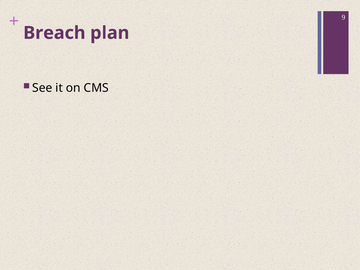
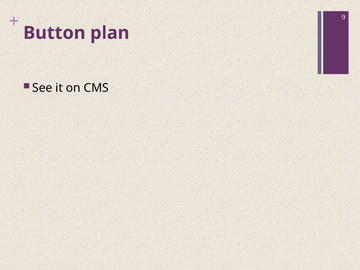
Breach: Breach -> Button (54, 33)
